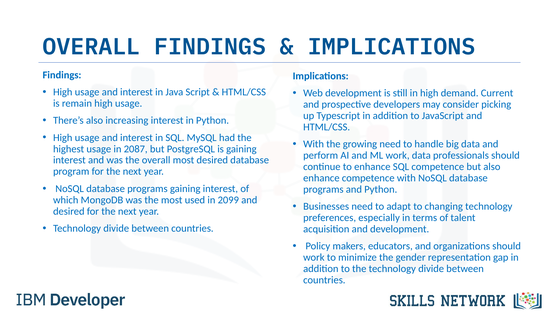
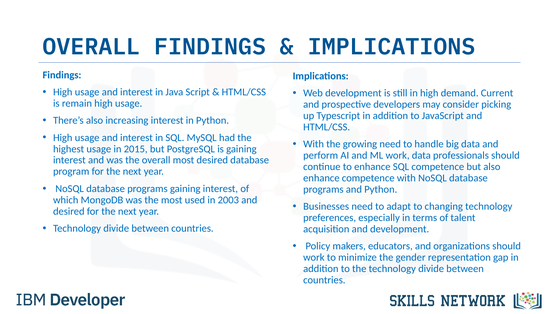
2087: 2087 -> 2015 (136, 149)
2099: 2099 -> 2003 (228, 200)
